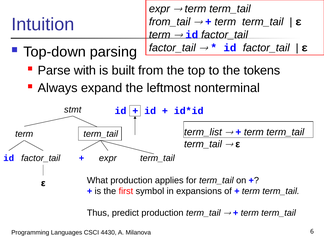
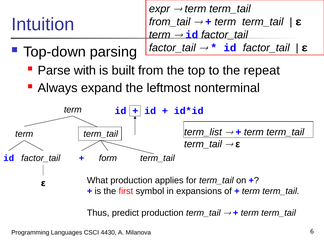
tokens: tokens -> repeat (262, 70)
stmt: stmt -> term (73, 110)
expr: expr -> form (108, 158)
